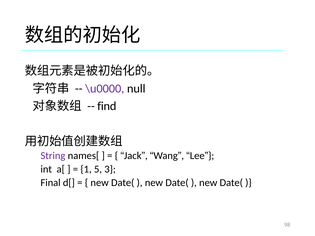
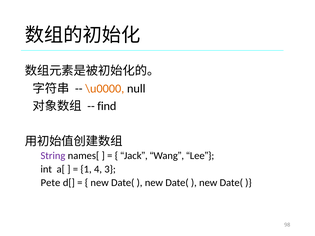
\u0000 colour: purple -> orange (105, 89)
5: 5 -> 4 (98, 169)
Final: Final -> Pete (50, 183)
